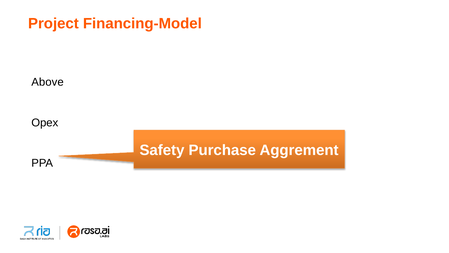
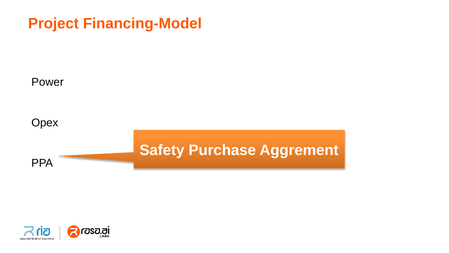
Above: Above -> Power (48, 82)
